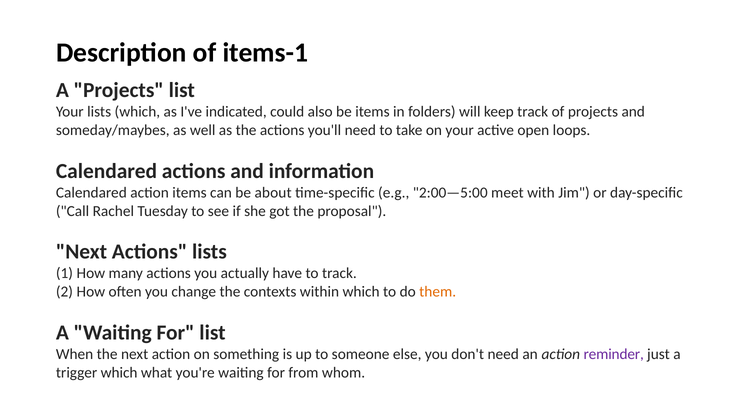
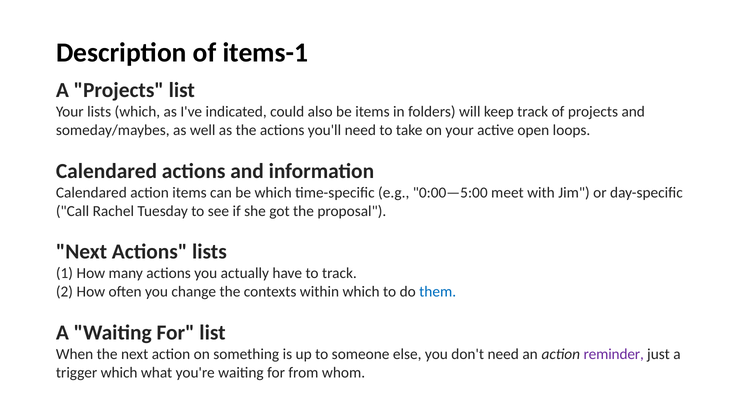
be about: about -> which (273, 193)
2:00—5:00: 2:00—5:00 -> 0:00—5:00 (450, 193)
them colour: orange -> blue (438, 292)
